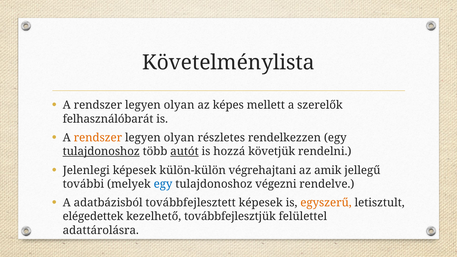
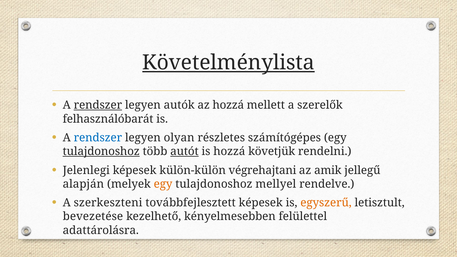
Követelménylista underline: none -> present (228, 63)
rendszer underline: none -> present (98, 105)
olyan: olyan -> autók (179, 105)
az képes: képes -> hozzá (228, 105)
rendszer colour: orange -> blue (98, 138)
rendelkezzen: rendelkezzen -> számítógépes (284, 138)
további: további -> alapján (83, 184)
egy colour: blue -> orange (163, 184)
végezni: végezni -> mellyel (276, 184)
adatbázisból: adatbázisból -> szerkeszteni (108, 203)
elégedettek: elégedettek -> bevezetése (93, 217)
továbbfejlesztjük: továbbfejlesztjük -> kényelmesebben (230, 217)
